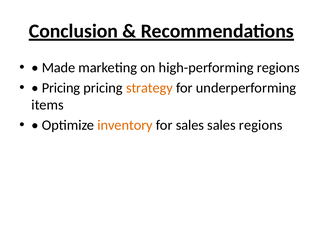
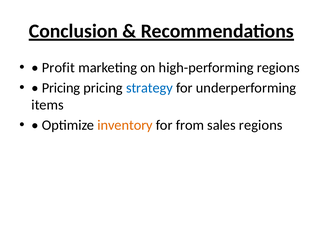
Made: Made -> Profit (58, 68)
strategy colour: orange -> blue (149, 88)
for sales: sales -> from (190, 125)
